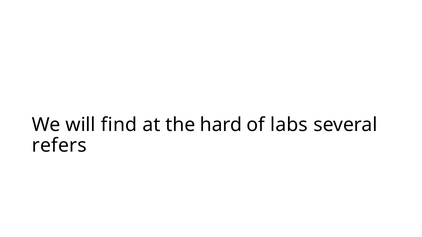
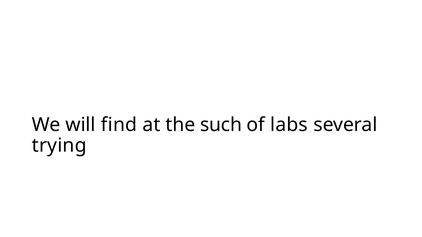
hard: hard -> such (221, 125)
refers: refers -> trying (59, 146)
